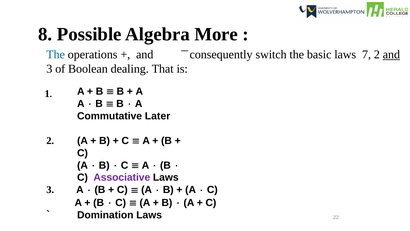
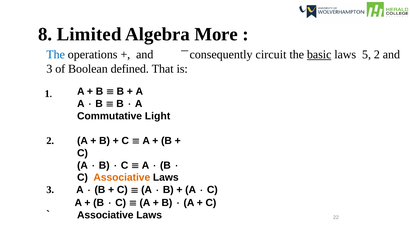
Possible: Possible -> Limited (89, 34)
switch: switch -> circuit (271, 54)
basic underline: none -> present (319, 54)
7: 7 -> 5 (367, 54)
and underline: present -> none (391, 54)
dealing: dealing -> defined (130, 69)
Later: Later -> Light (158, 116)
Associative colour: purple -> orange (122, 177)
Domination: Domination -> Associative (105, 215)
